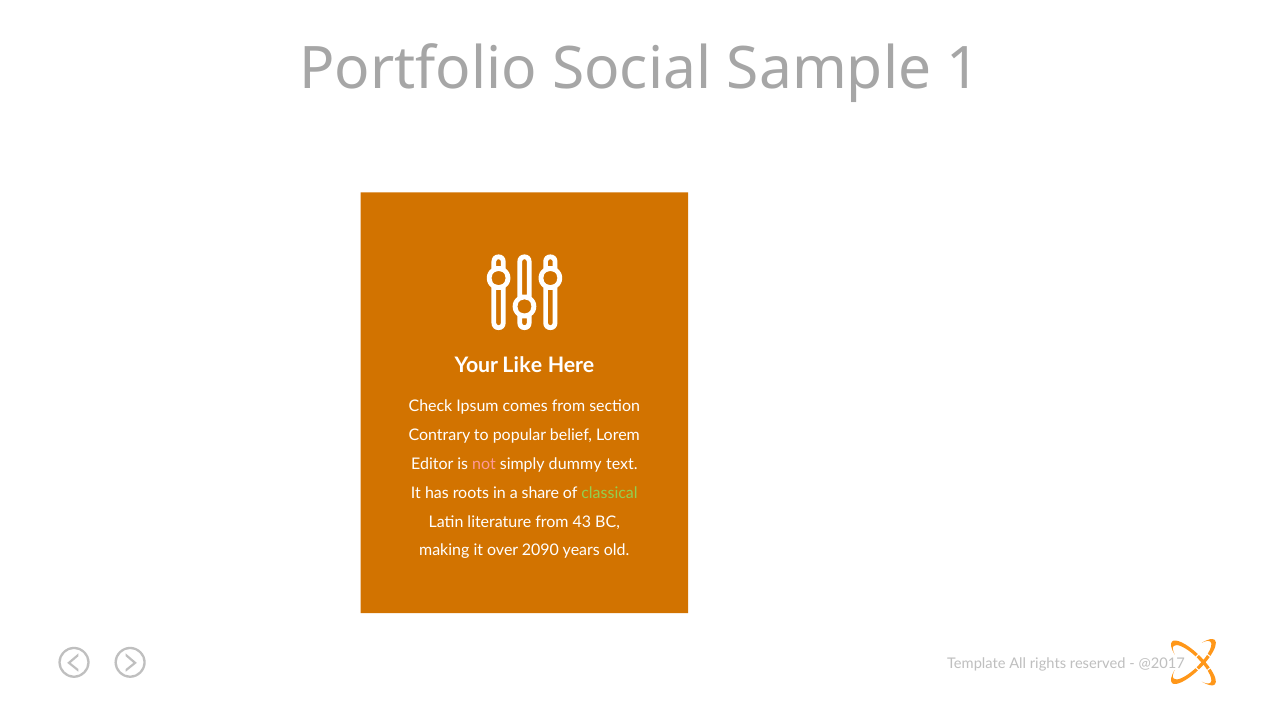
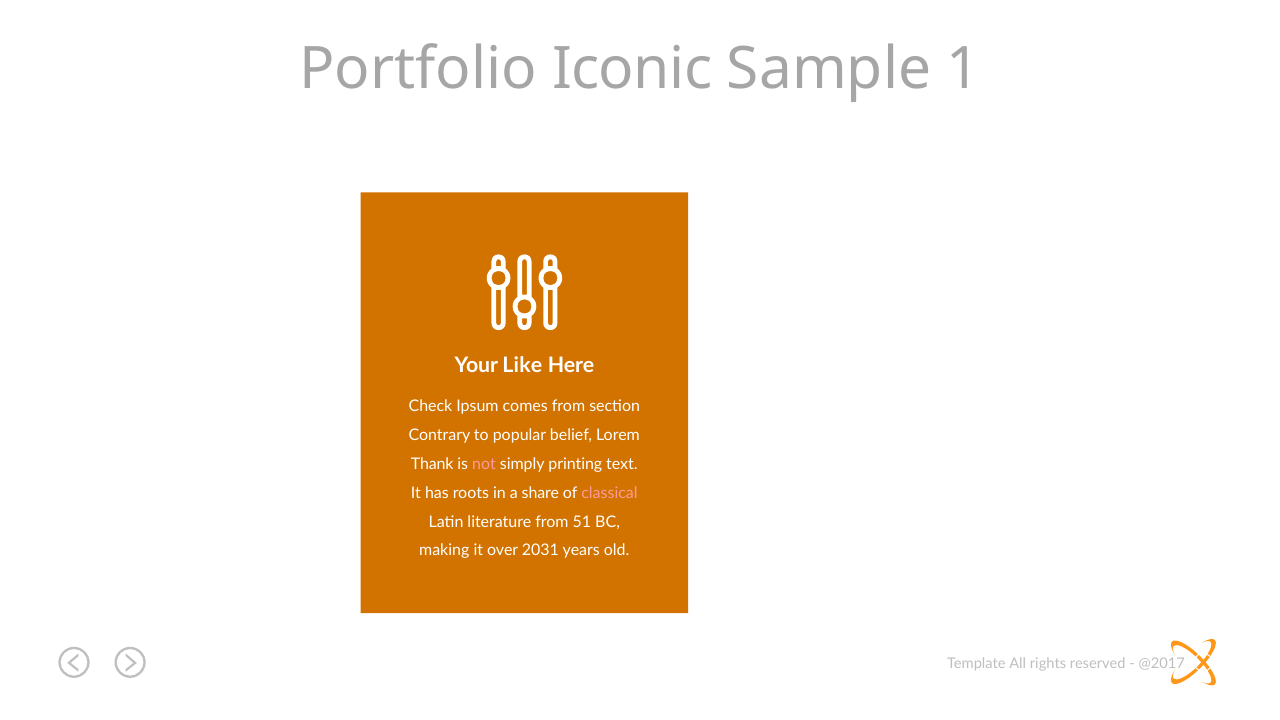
Social: Social -> Iconic (632, 69)
Editor: Editor -> Thank (432, 464)
dummy: dummy -> printing (575, 464)
classical colour: light green -> pink (610, 493)
43: 43 -> 51 (582, 522)
2090: 2090 -> 2031 (540, 551)
